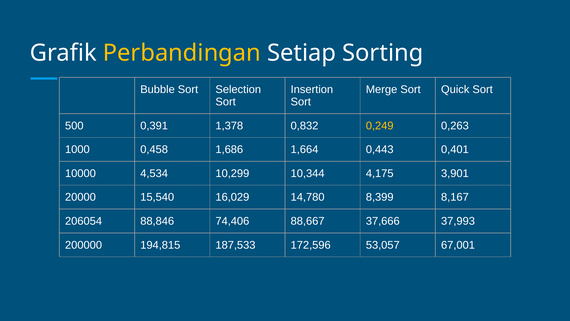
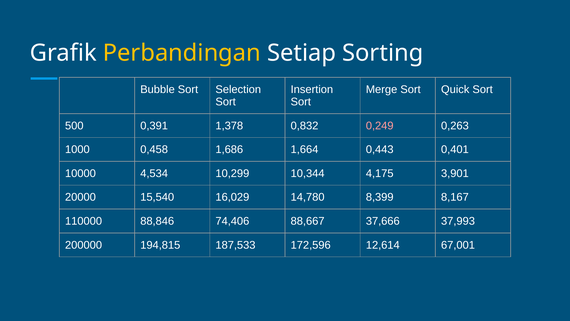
0,249 colour: yellow -> pink (380, 126)
206054: 206054 -> 110000 (84, 221)
53,057: 53,057 -> 12,614 (383, 245)
